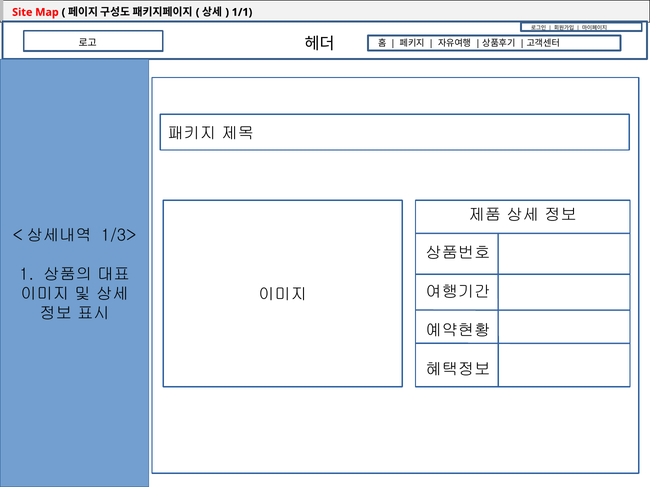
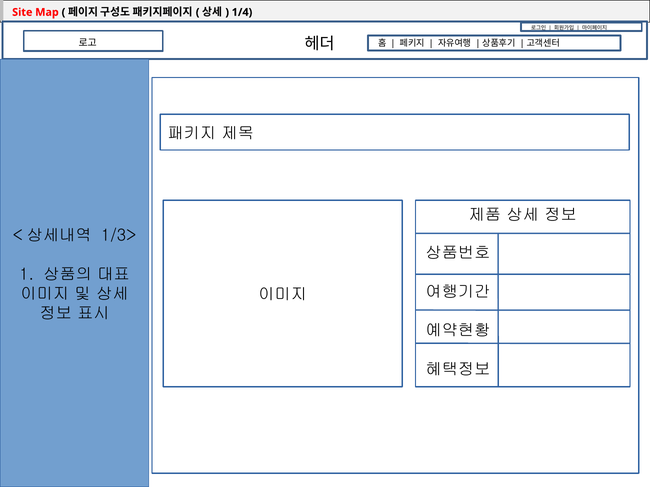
1/1: 1/1 -> 1/4 (242, 12)
